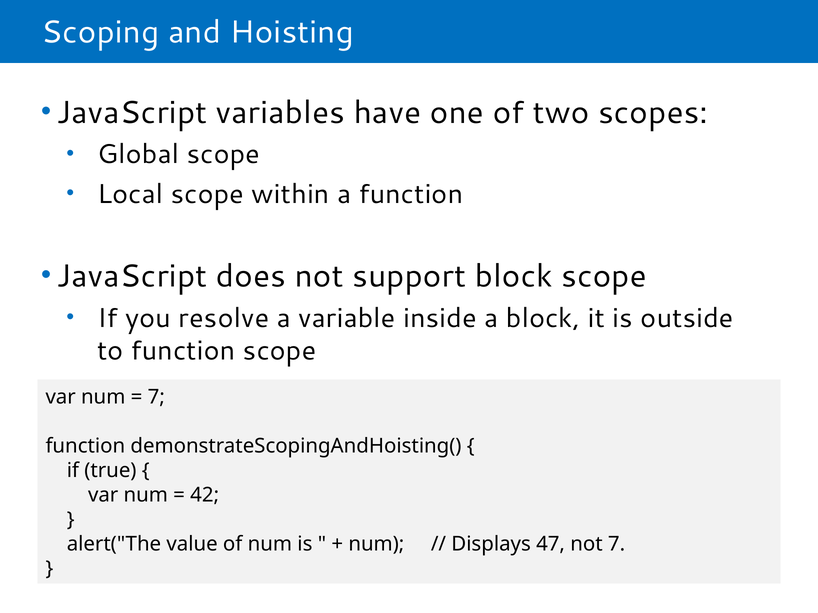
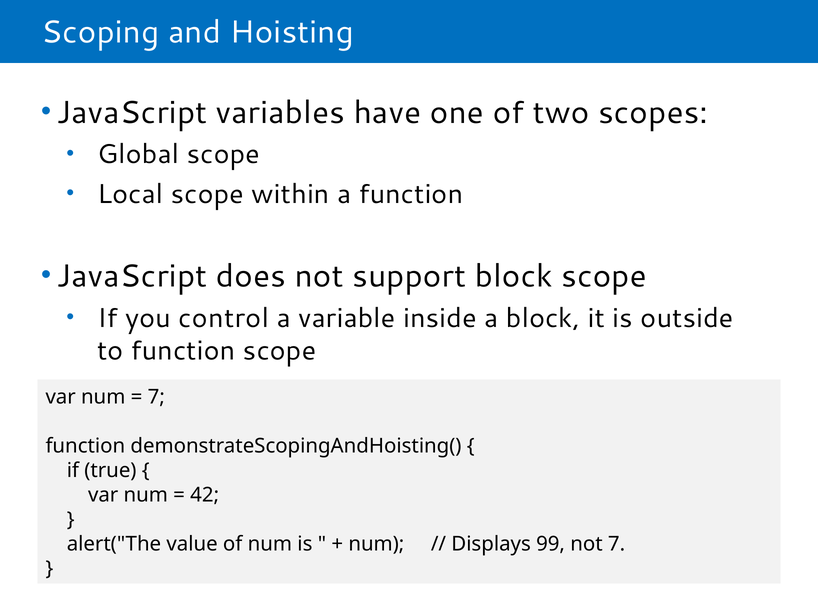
resolve: resolve -> control (224, 318)
47: 47 -> 99 (551, 545)
